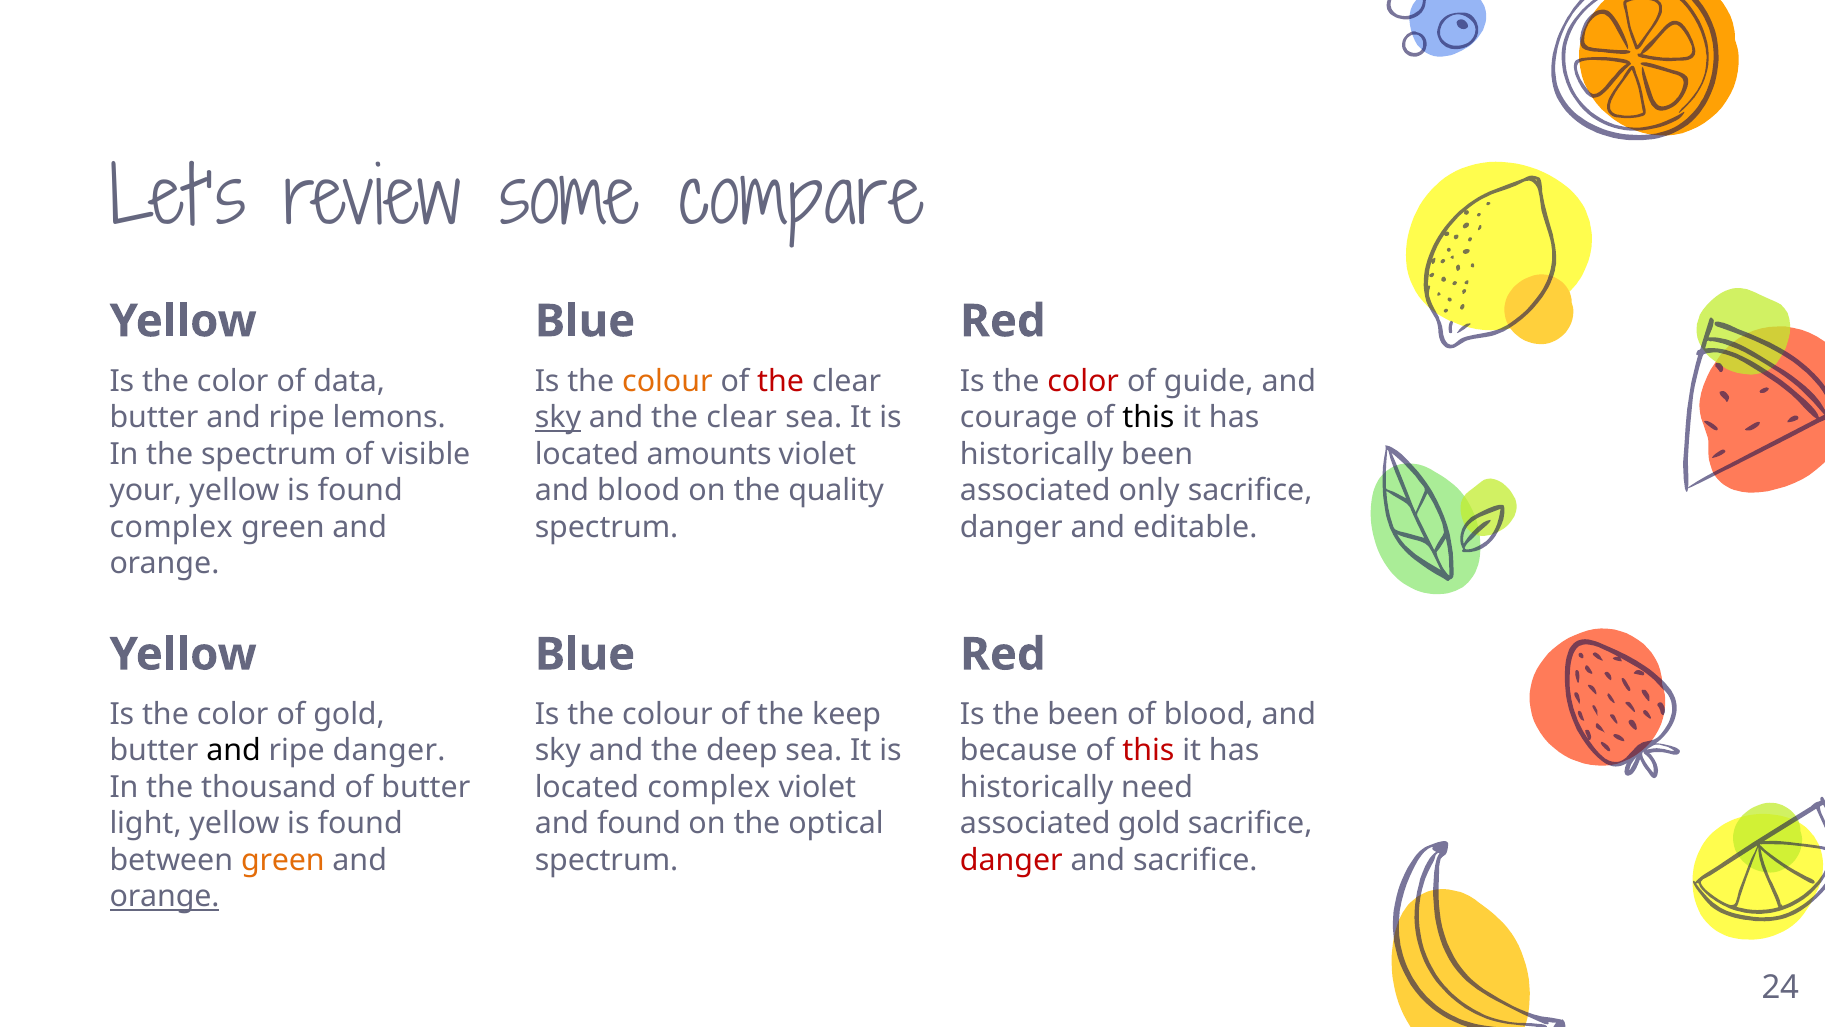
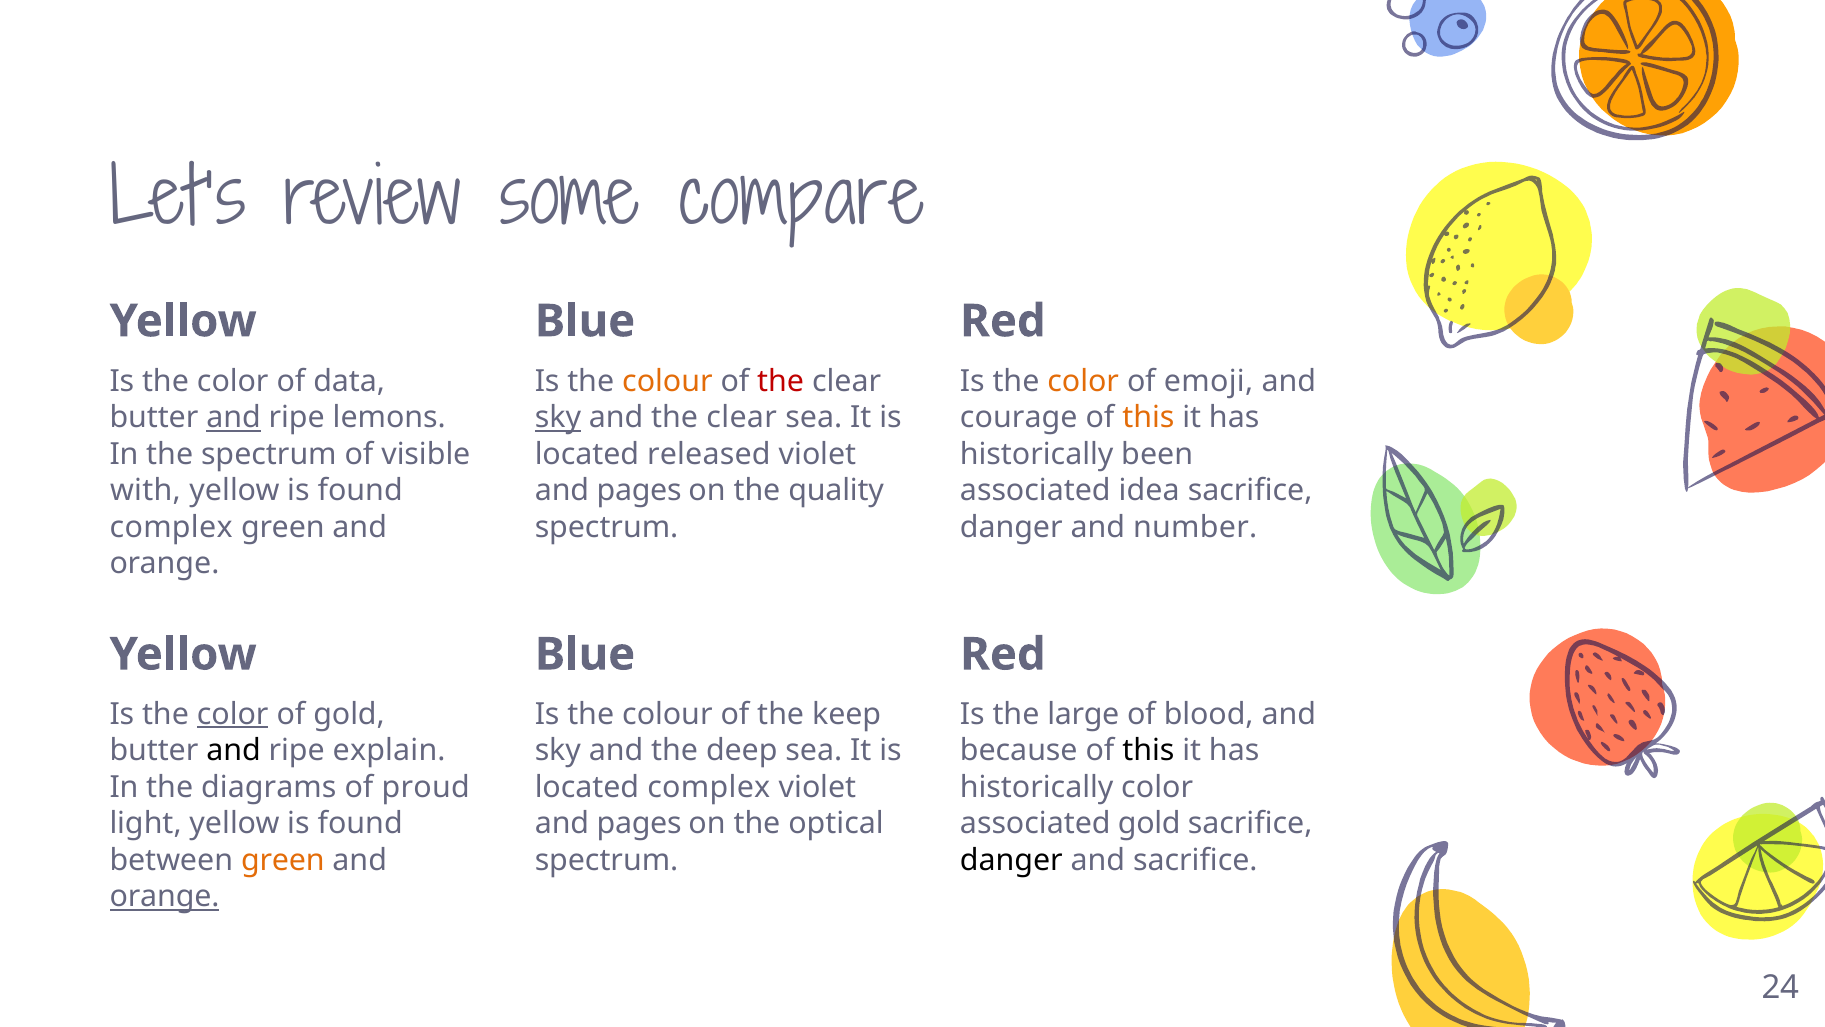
color colour: red -> orange (1083, 381)
guide: guide -> emoji (1209, 381)
and underline: none -> present (234, 417)
this colour: black -> orange (1148, 417)
amounts: amounts -> released (709, 454)
your: your -> with (145, 490)
blood: blood -> pages (639, 490)
only: only -> idea (1149, 490)
editable: editable -> number (1195, 527)
color underline: none -> present (233, 714)
the been: been -> large (1083, 714)
ripe danger: danger -> explain (389, 751)
this colour: red -> black (1148, 751)
thousand: thousand -> diagrams (269, 787)
of butter: butter -> proud (426, 787)
historically need: need -> color (1157, 787)
found: found -> pages (639, 824)
danger colour: red -> black (1011, 860)
